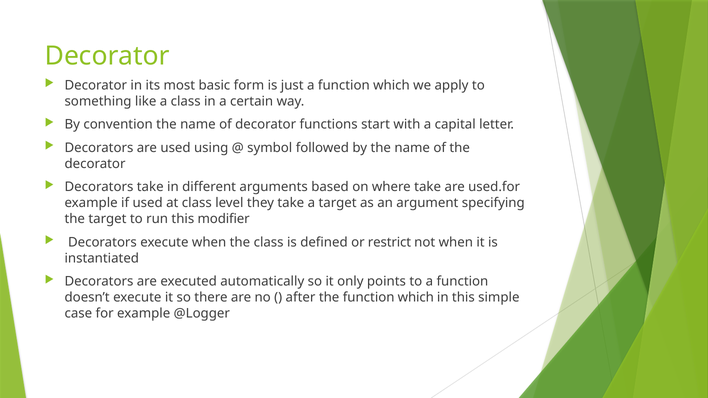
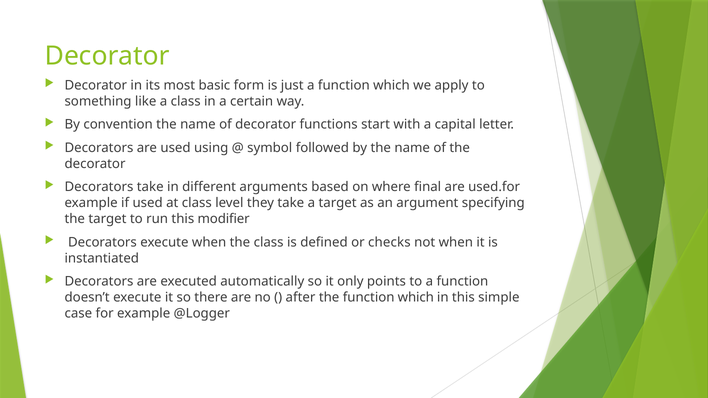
where take: take -> final (428, 187)
restrict: restrict -> checks (389, 242)
